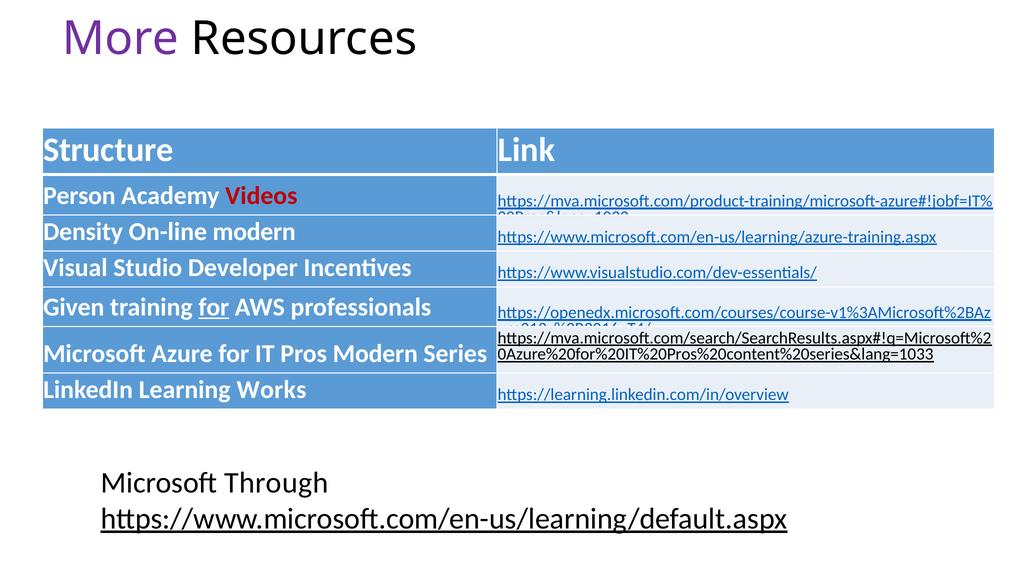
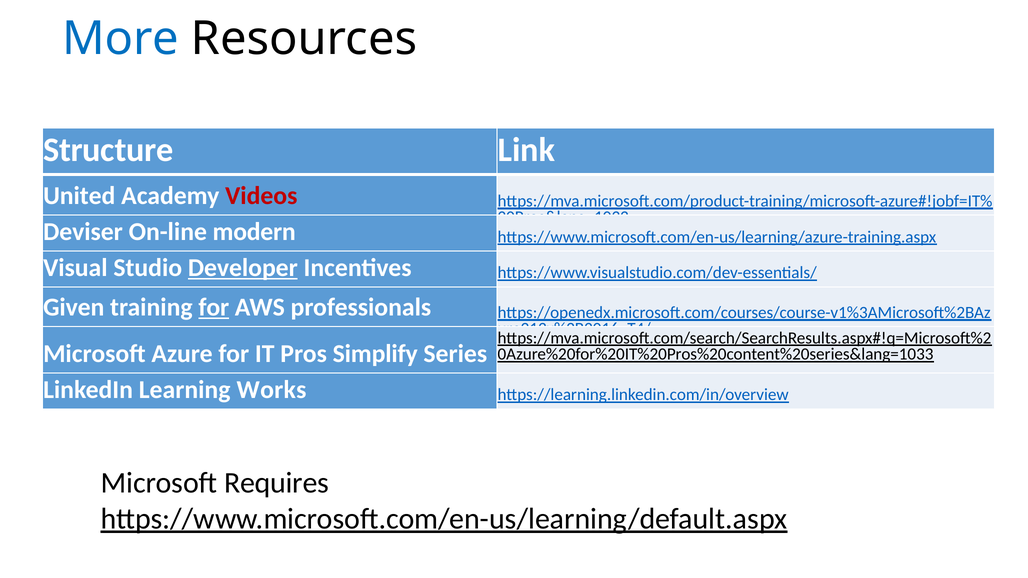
More colour: purple -> blue (121, 39)
Person: Person -> United (79, 196)
Density: Density -> Deviser (83, 232)
Developer underline: none -> present (243, 268)
Pros Modern: Modern -> Simplify (375, 354)
Through: Through -> Requires (277, 483)
